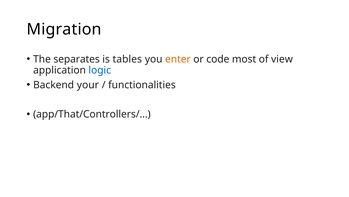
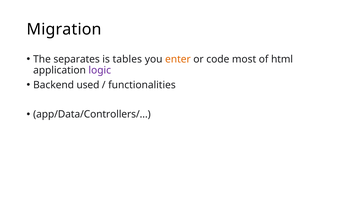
view: view -> html (282, 59)
logic colour: blue -> purple (100, 70)
your: your -> used (88, 85)
app/That/Controllers/…: app/That/Controllers/… -> app/Data/Controllers/… (92, 114)
